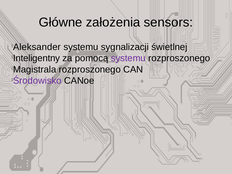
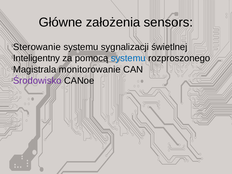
Aleksander: Aleksander -> Sterowanie (37, 47)
systemu colour: purple -> blue (128, 58)
Magistrala rozproszonego: rozproszonego -> monitorowanie (90, 69)
